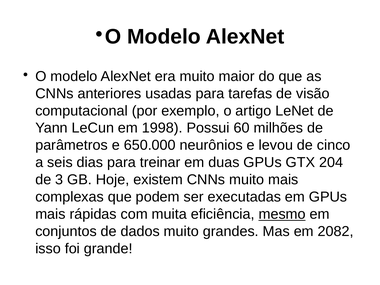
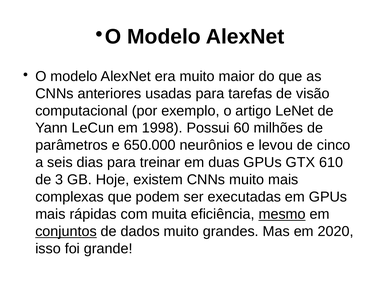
204: 204 -> 610 (331, 162)
conjuntos underline: none -> present (66, 231)
2082: 2082 -> 2020 (336, 231)
